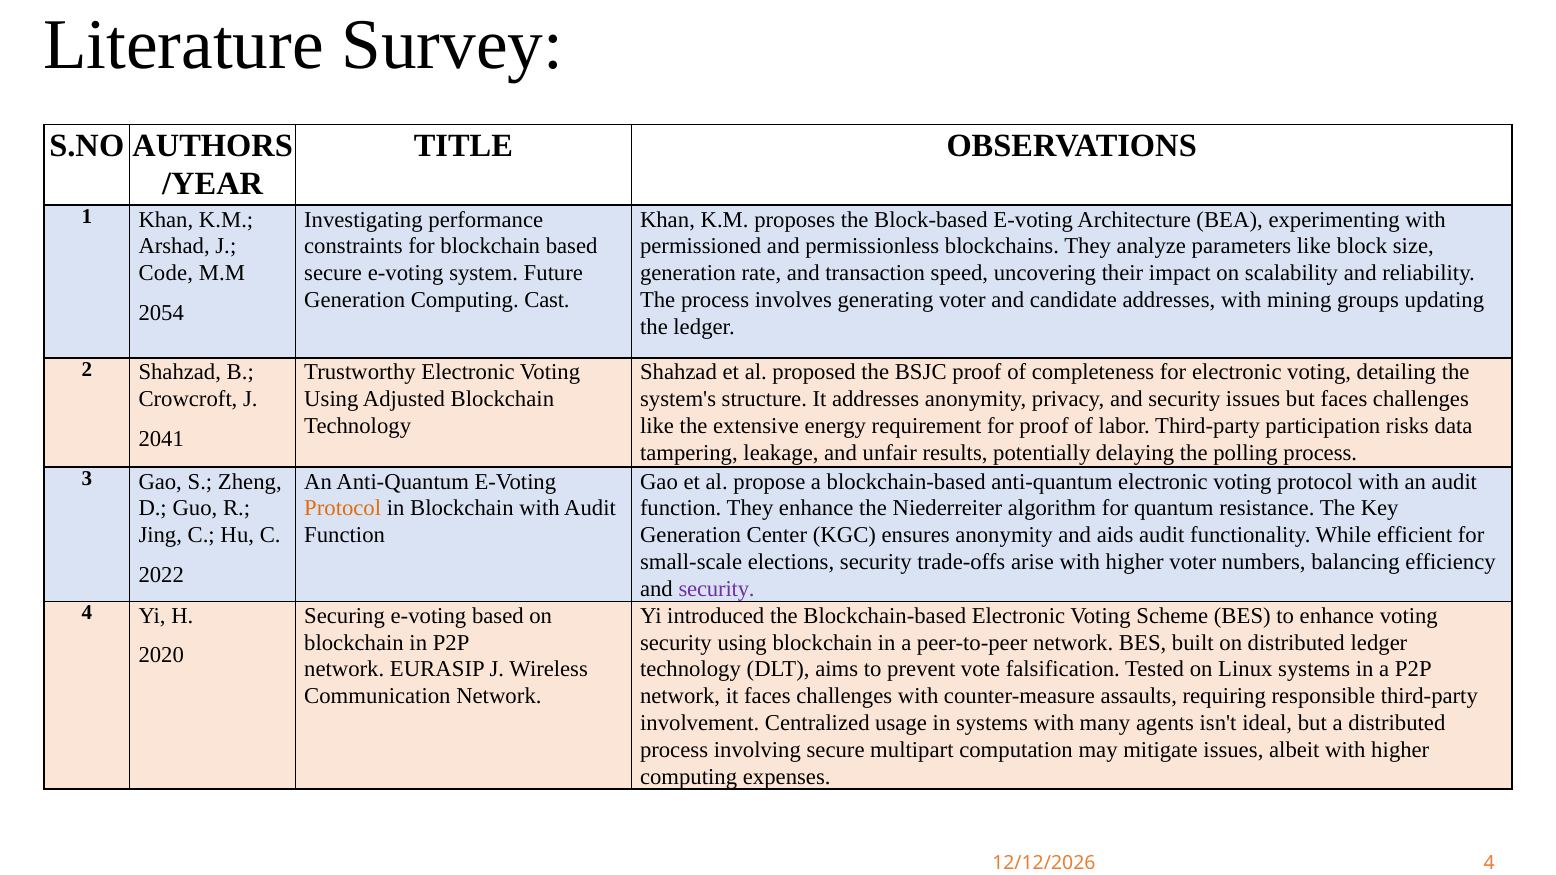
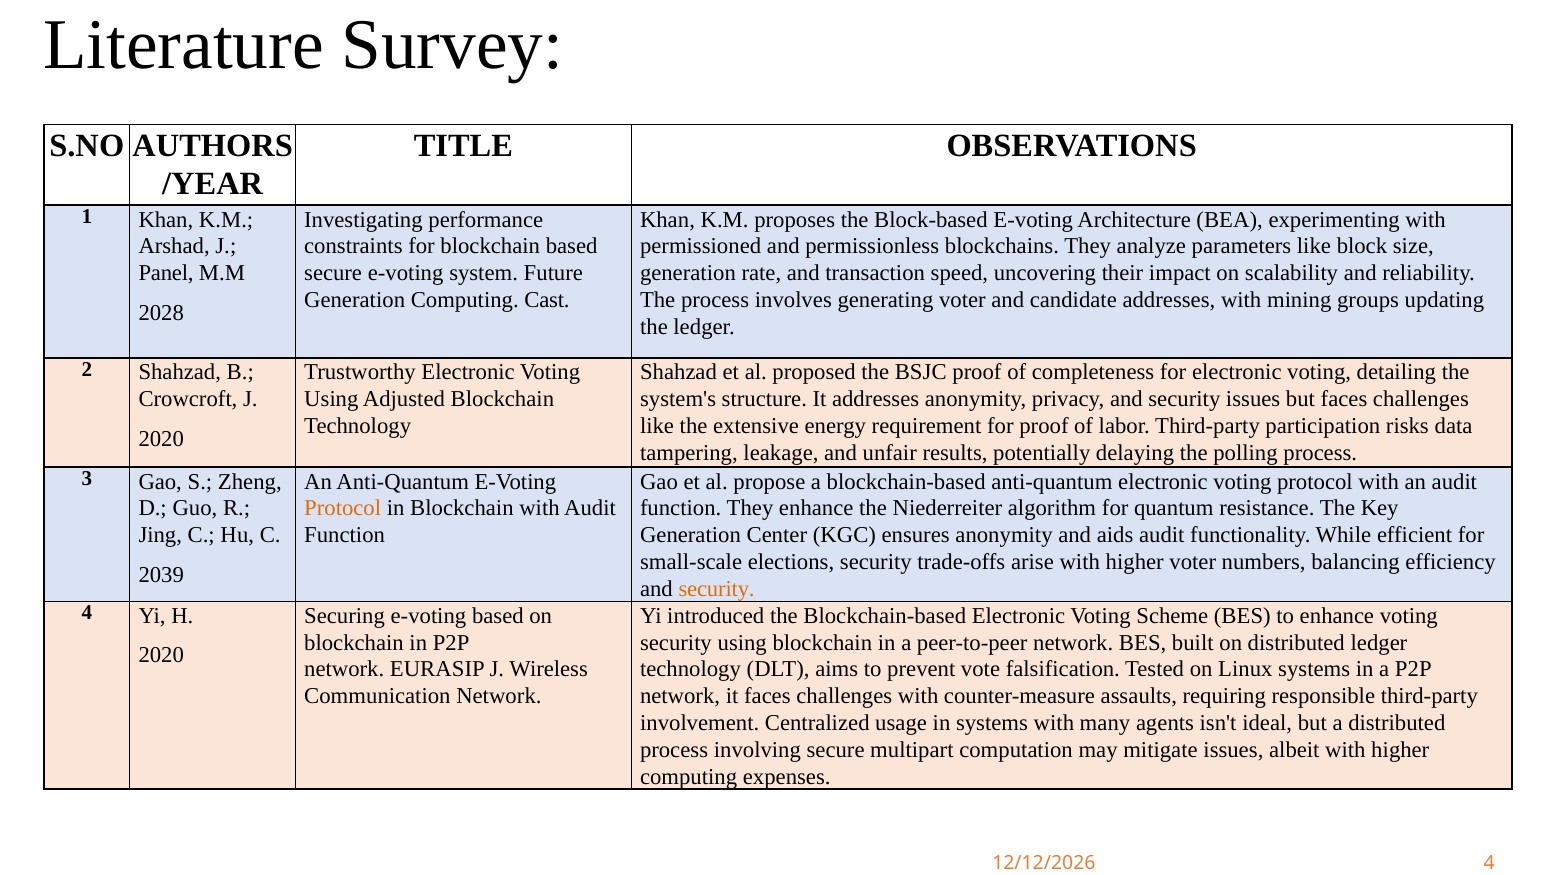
Code: Code -> Panel (166, 273)
2054: 2054 -> 2028 (161, 313)
2041: 2041 -> 2020 (161, 439)
2022: 2022 -> 2039 (161, 575)
security colour: purple -> orange (717, 589)
